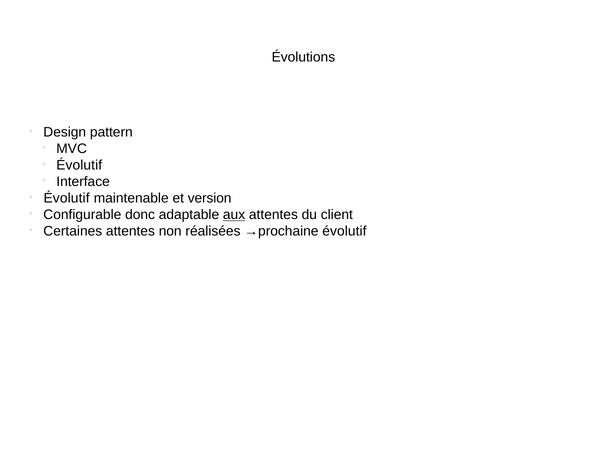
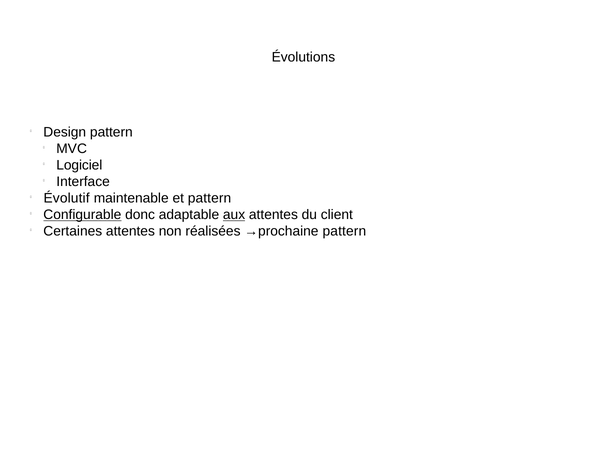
Évolutif: Évolutif -> Logiciel (79, 165)
et version: version -> pattern (210, 198)
Configurable underline: none -> present (82, 215)
→prochaine évolutif: évolutif -> pattern (344, 231)
